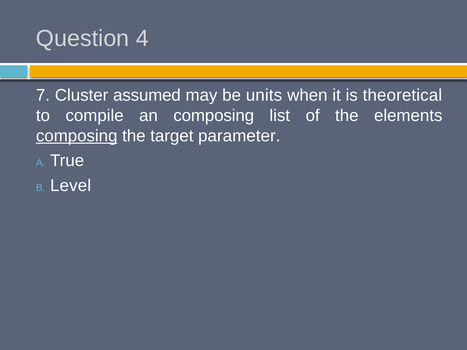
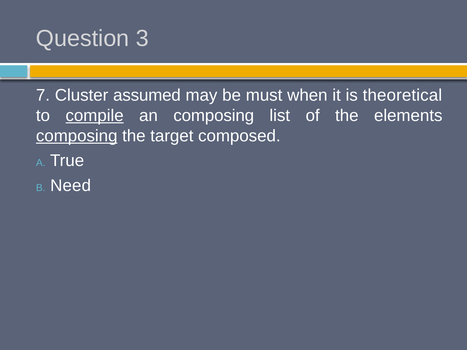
4: 4 -> 3 (142, 39)
units: units -> must (264, 95)
compile underline: none -> present (95, 116)
parameter: parameter -> composed (239, 136)
Level: Level -> Need (71, 186)
